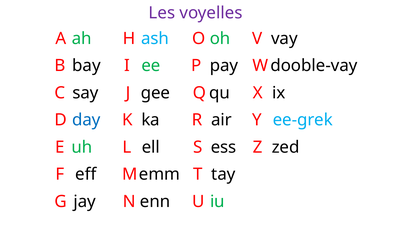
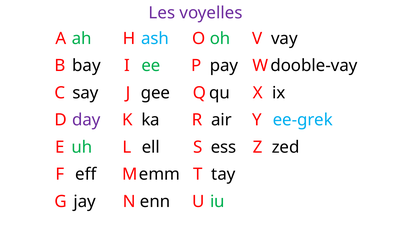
day colour: blue -> purple (86, 120)
